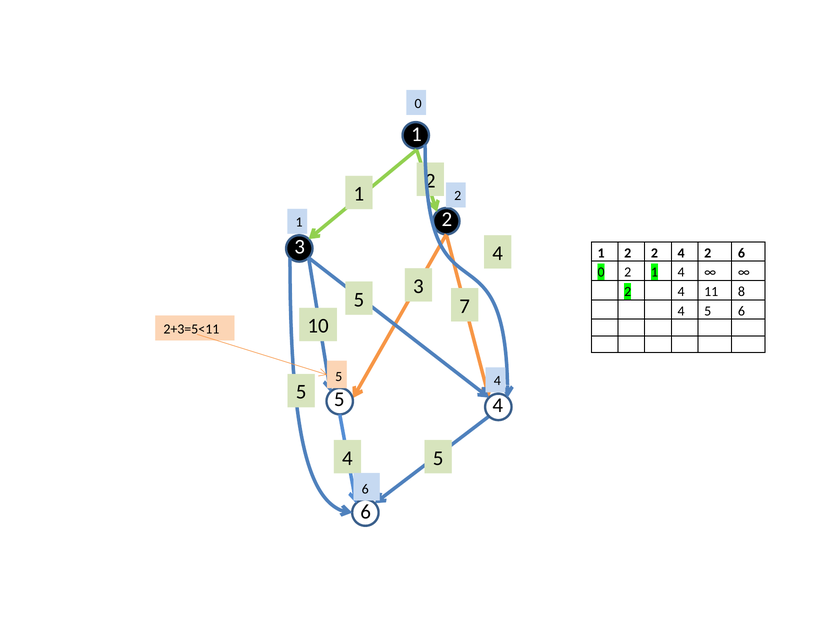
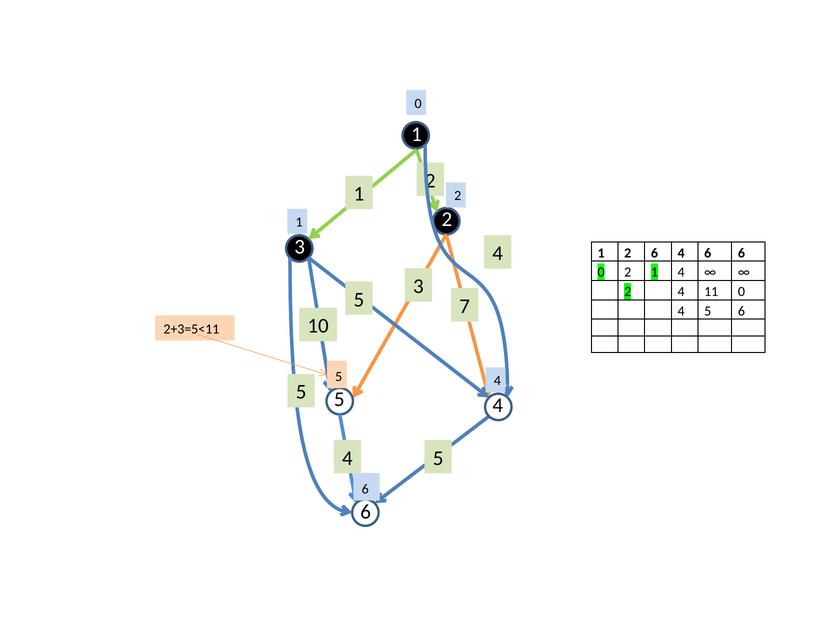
2 2: 2 -> 6 (654, 253)
4 2: 2 -> 6 (708, 253)
11 8: 8 -> 0 (741, 292)
